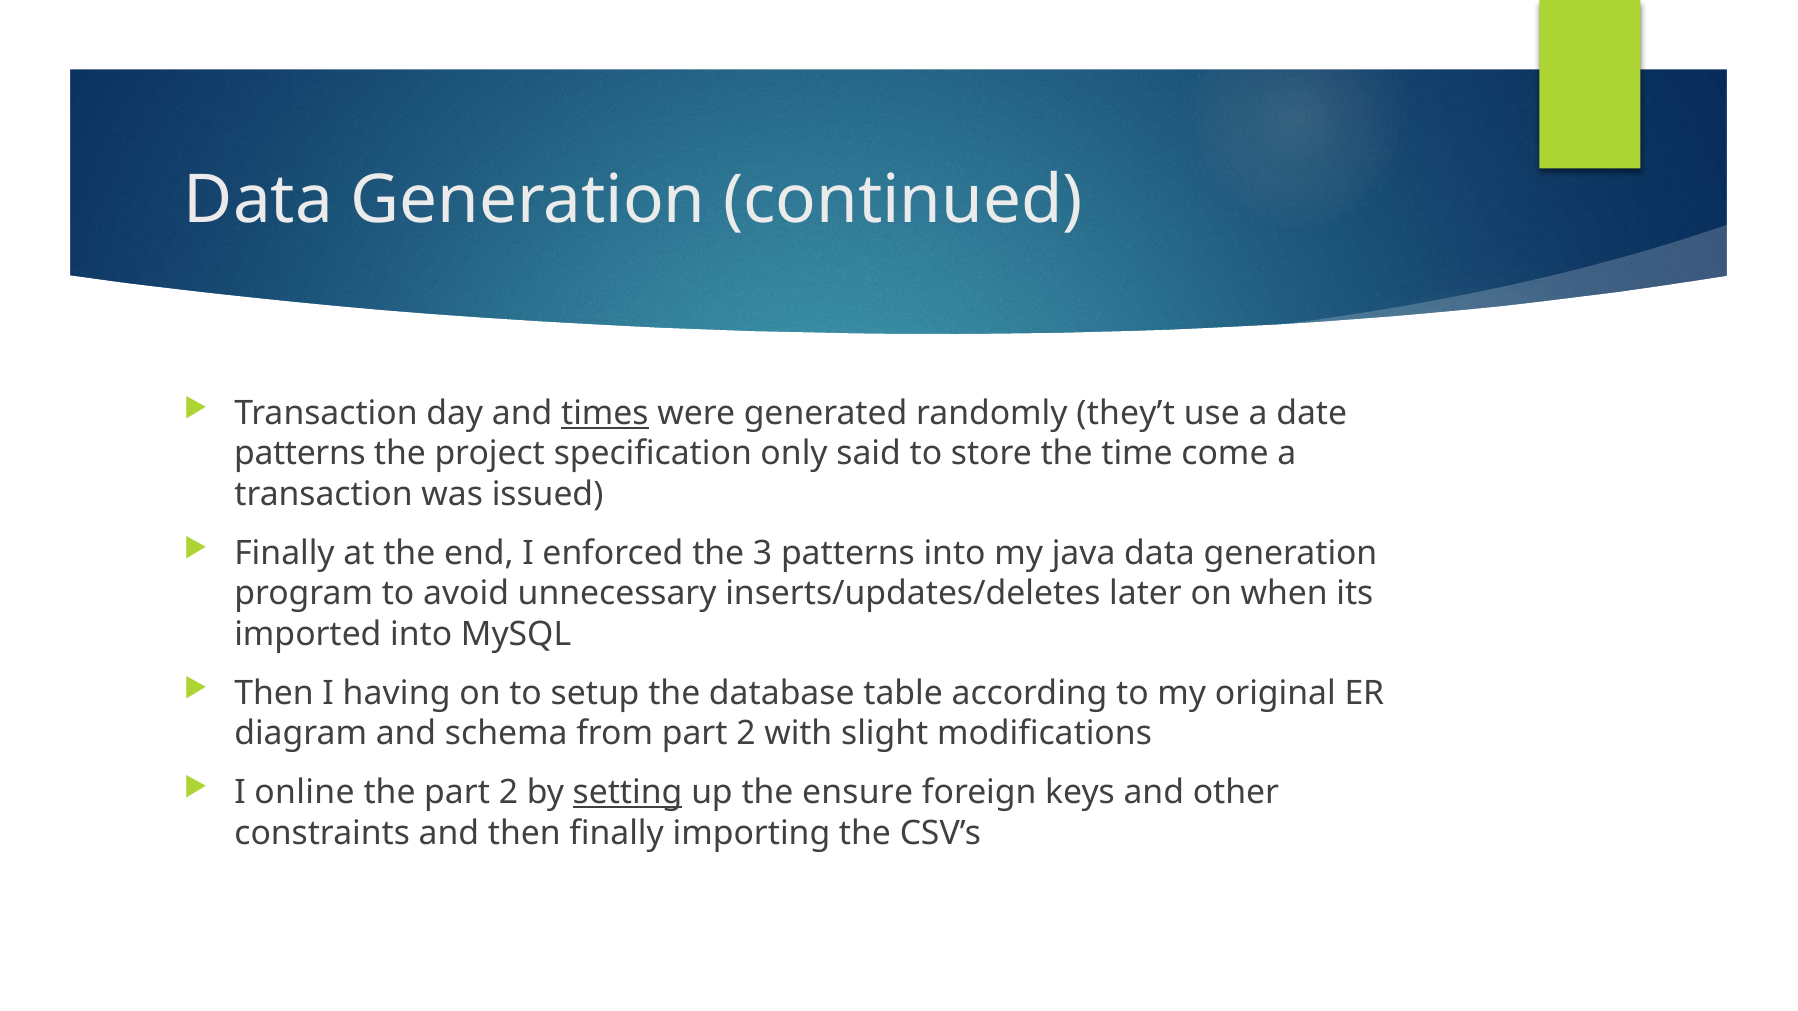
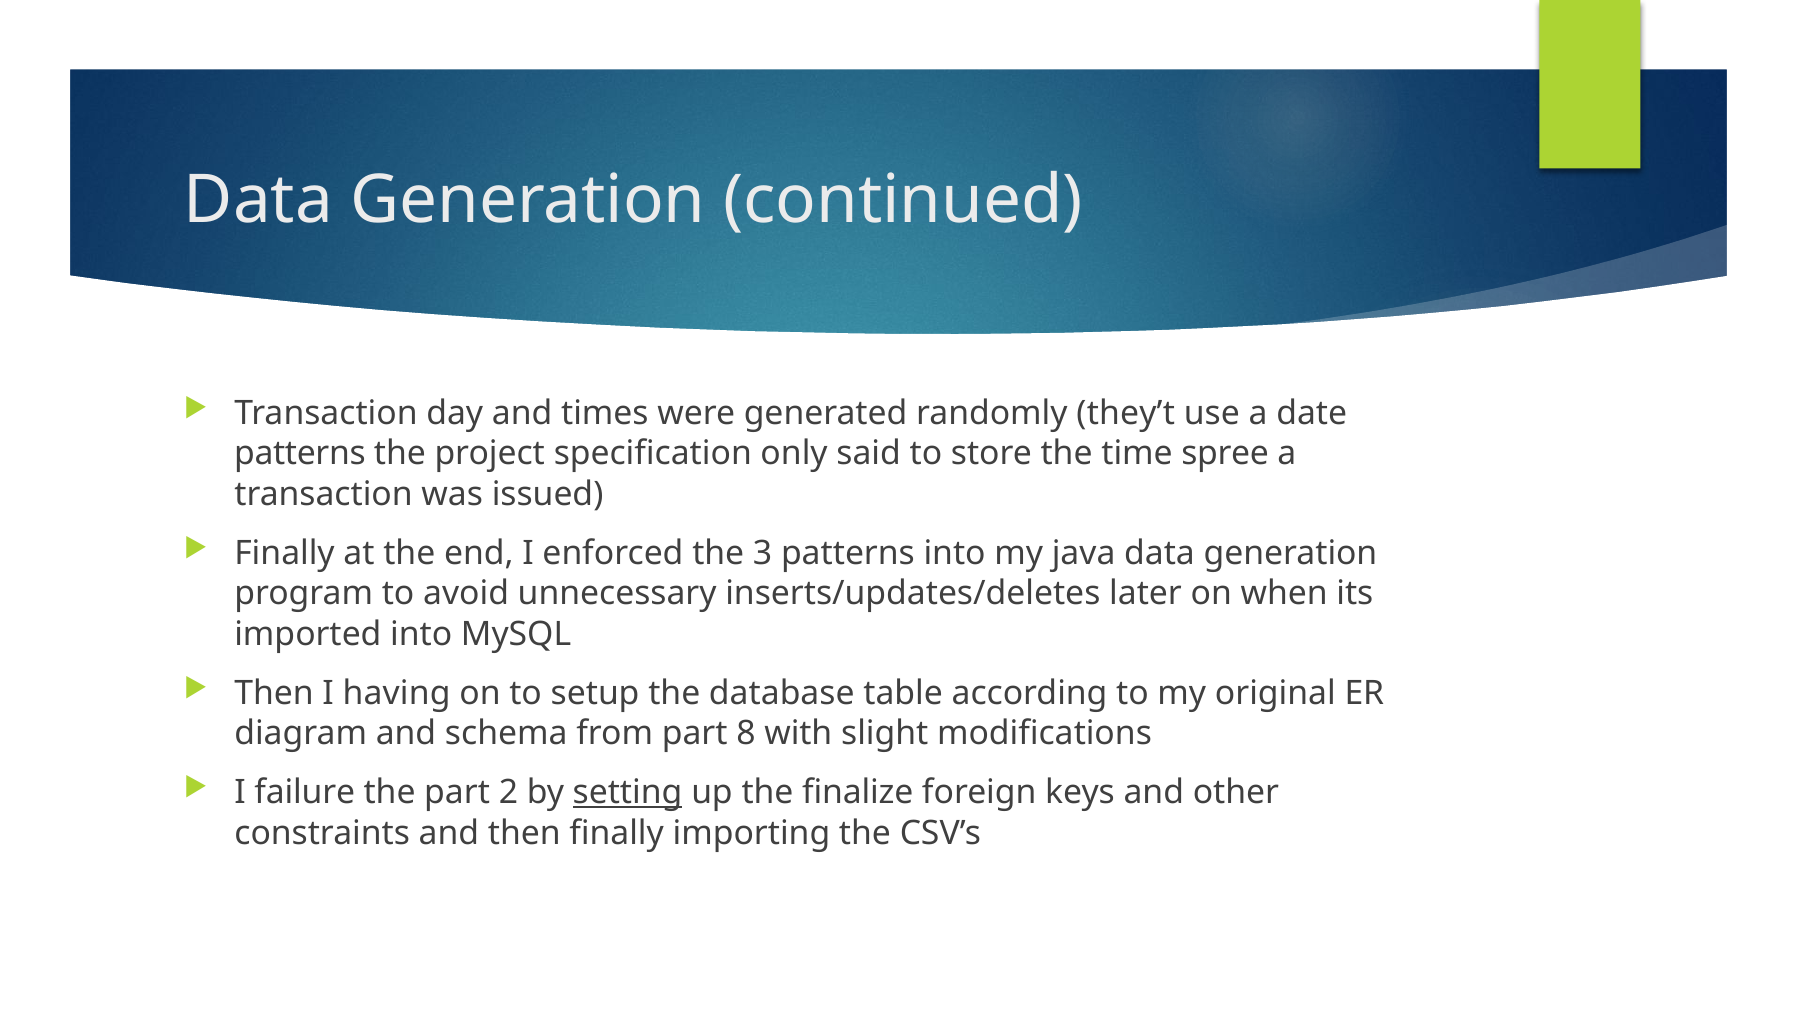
times underline: present -> none (605, 413)
come: come -> spree (1225, 454)
from part 2: 2 -> 8 (746, 734)
online: online -> failure (305, 793)
ensure: ensure -> finalize (858, 793)
